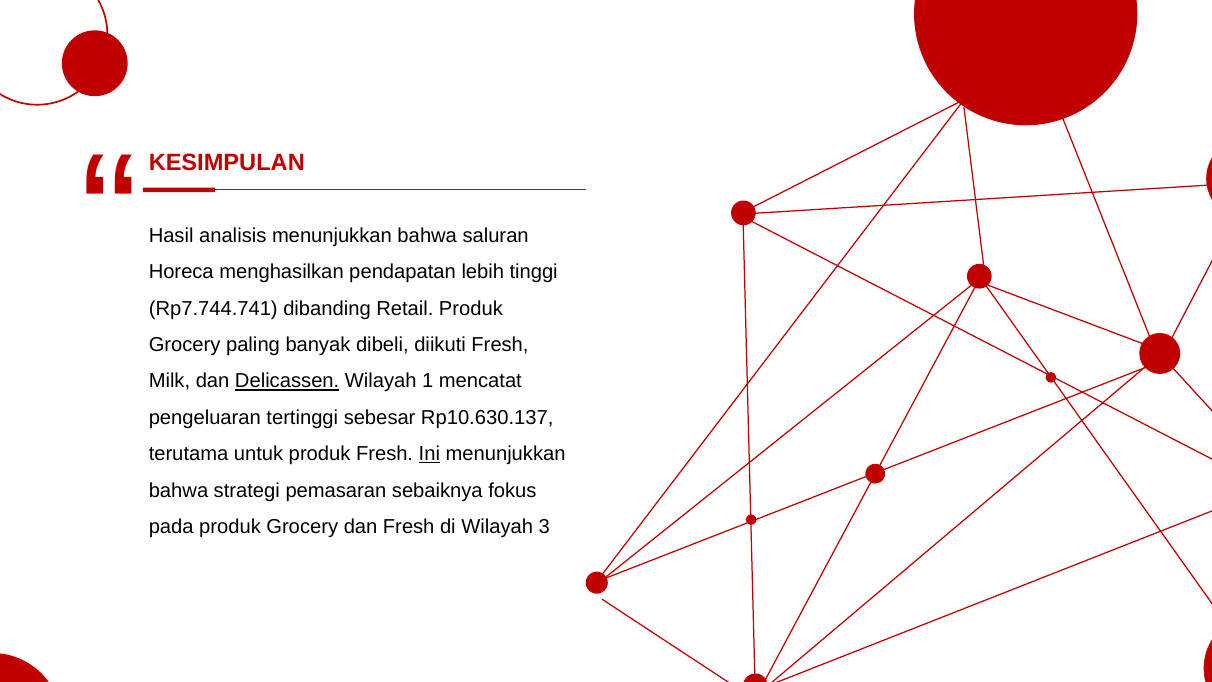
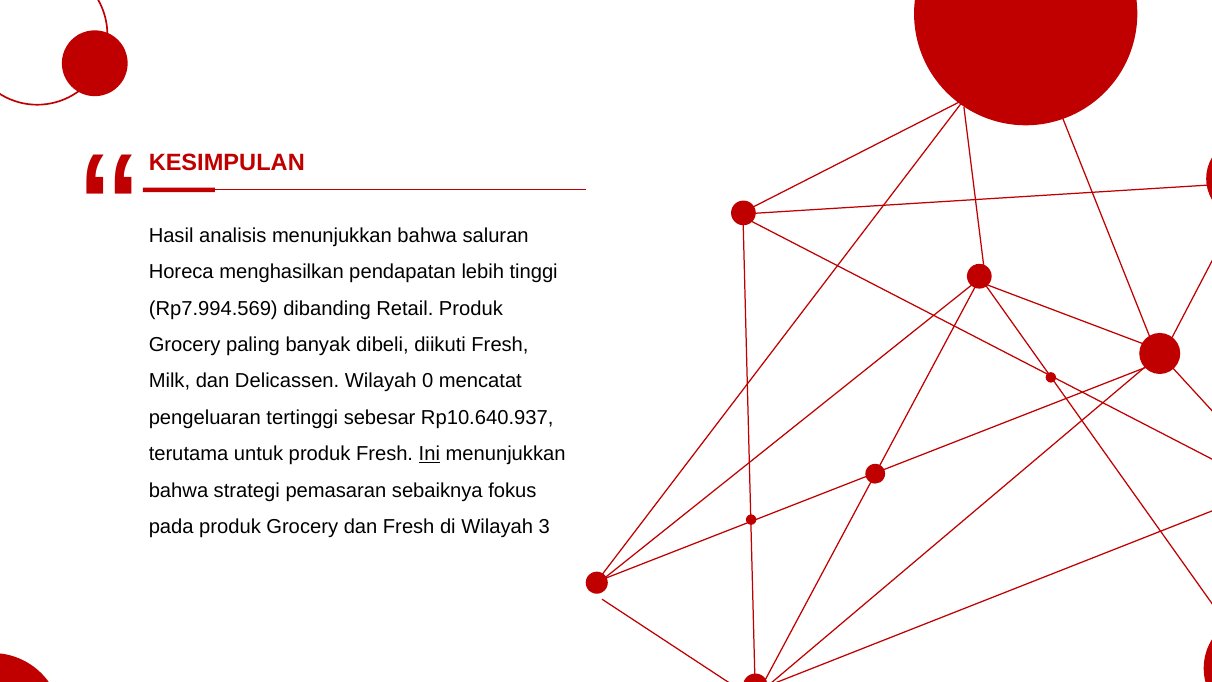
Rp7.744.741: Rp7.744.741 -> Rp7.994.569 (213, 308)
Delicassen underline: present -> none (287, 381)
1: 1 -> 0 (428, 381)
Rp10.630.137: Rp10.630.137 -> Rp10.640.937 (487, 418)
